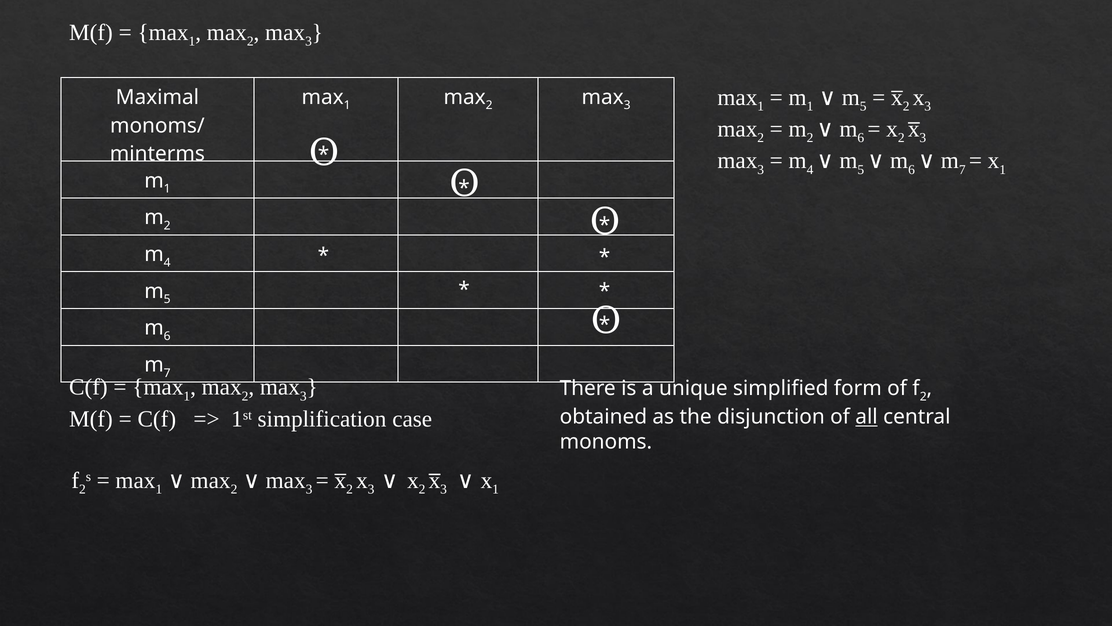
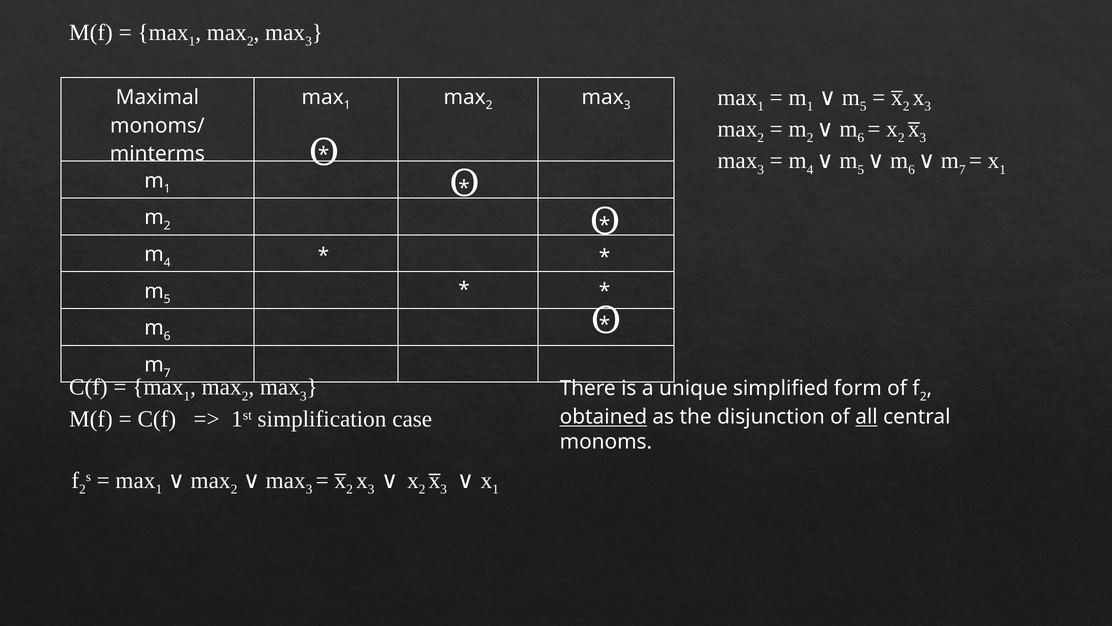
obtained underline: none -> present (603, 417)
